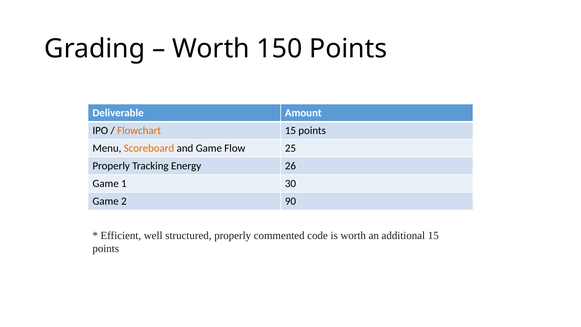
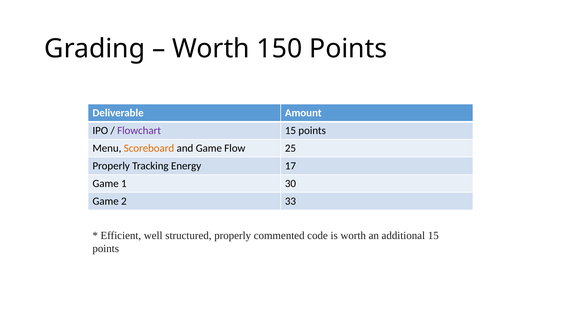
Flowchart colour: orange -> purple (139, 131)
26: 26 -> 17 (290, 166)
90: 90 -> 33 (290, 201)
